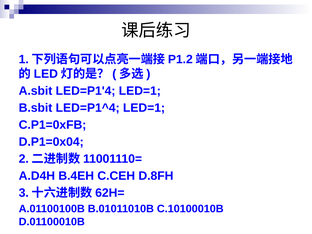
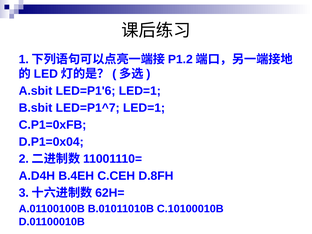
LED=P1'4: LED=P1'4 -> LED=P1'6 (86, 91)
LED=P1^4: LED=P1^4 -> LED=P1^7 (88, 108)
